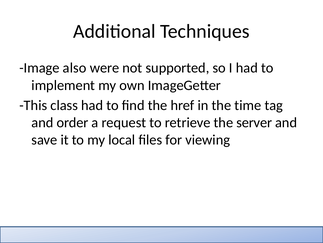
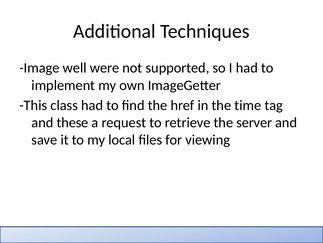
also: also -> well (75, 68)
order: order -> these (73, 122)
